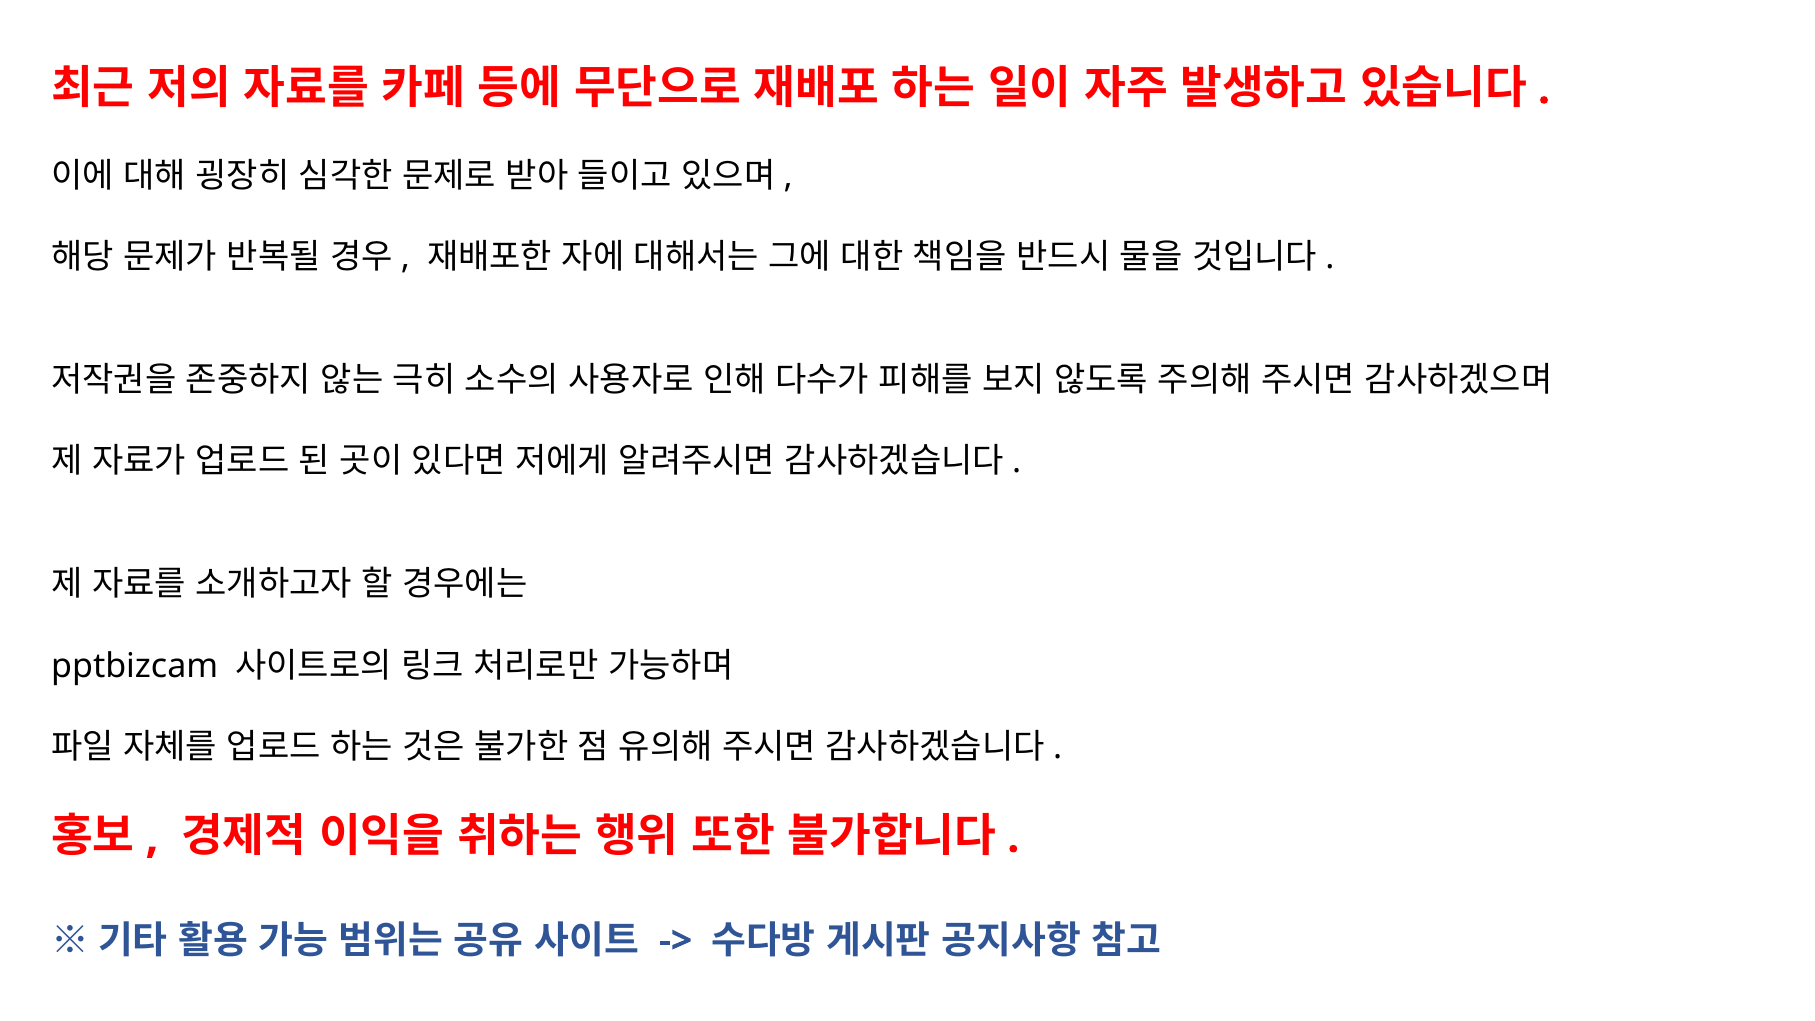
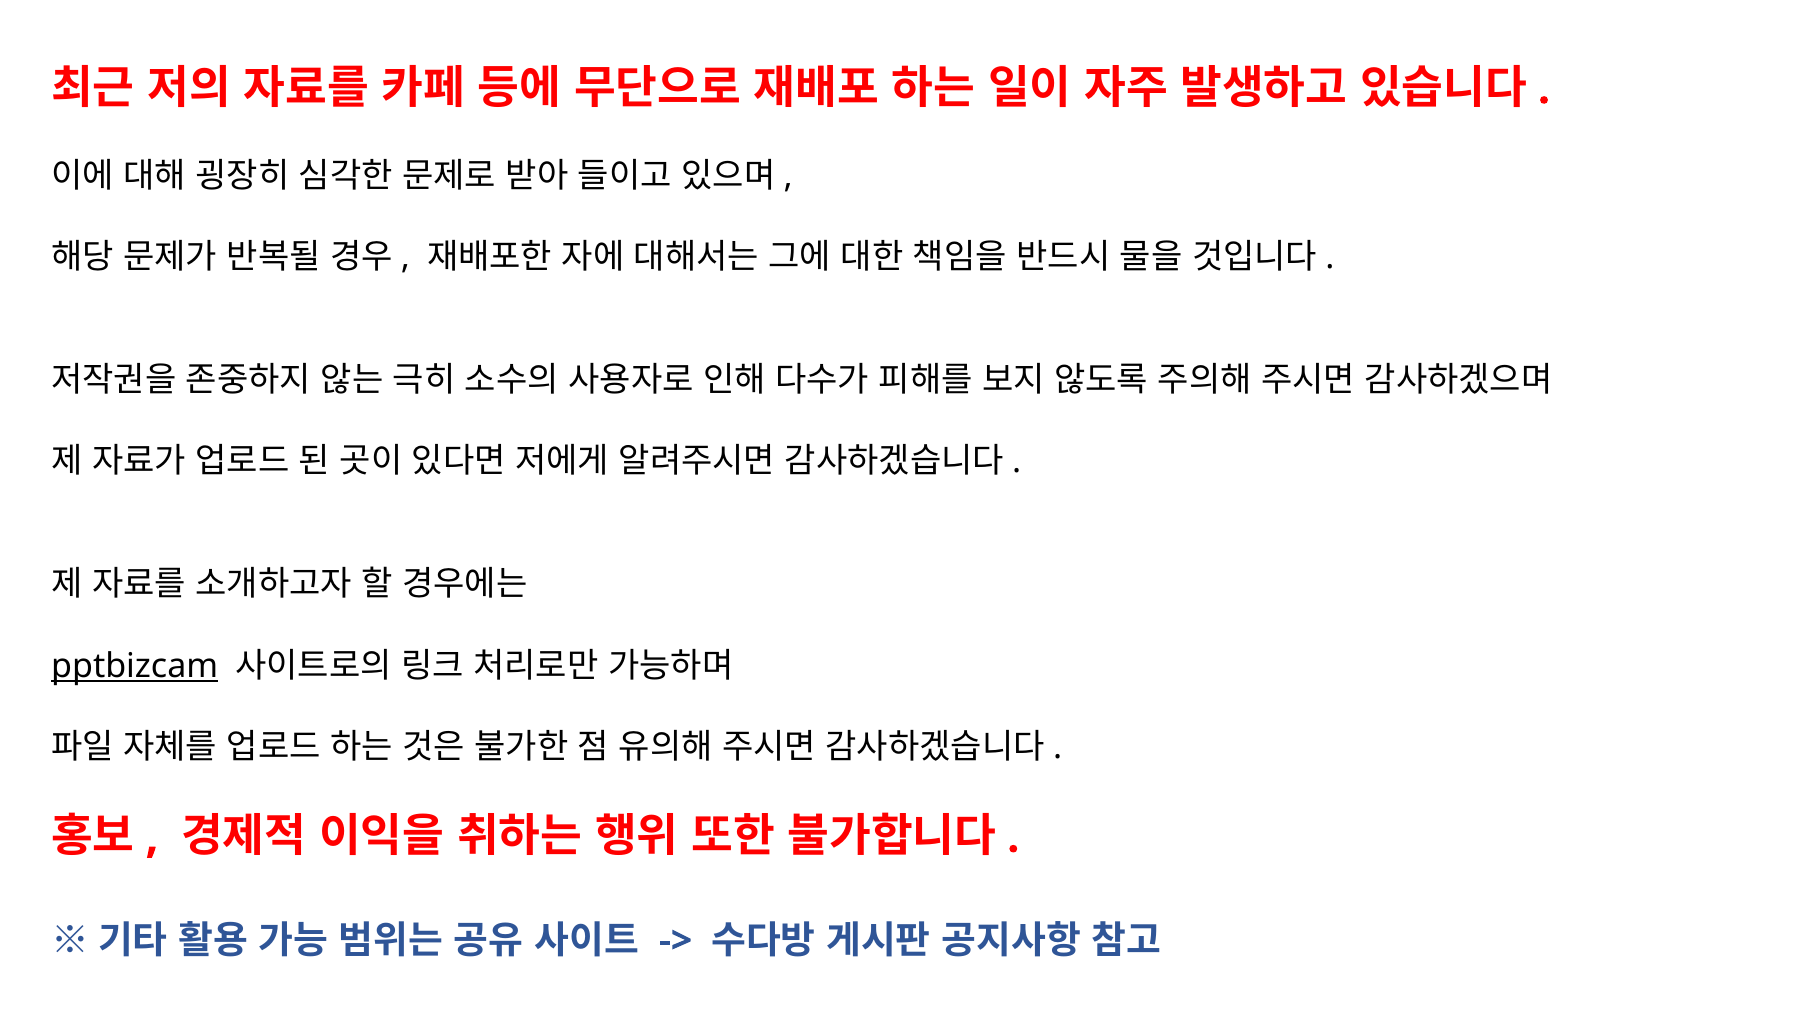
pptbizcam underline: none -> present (135, 666)
